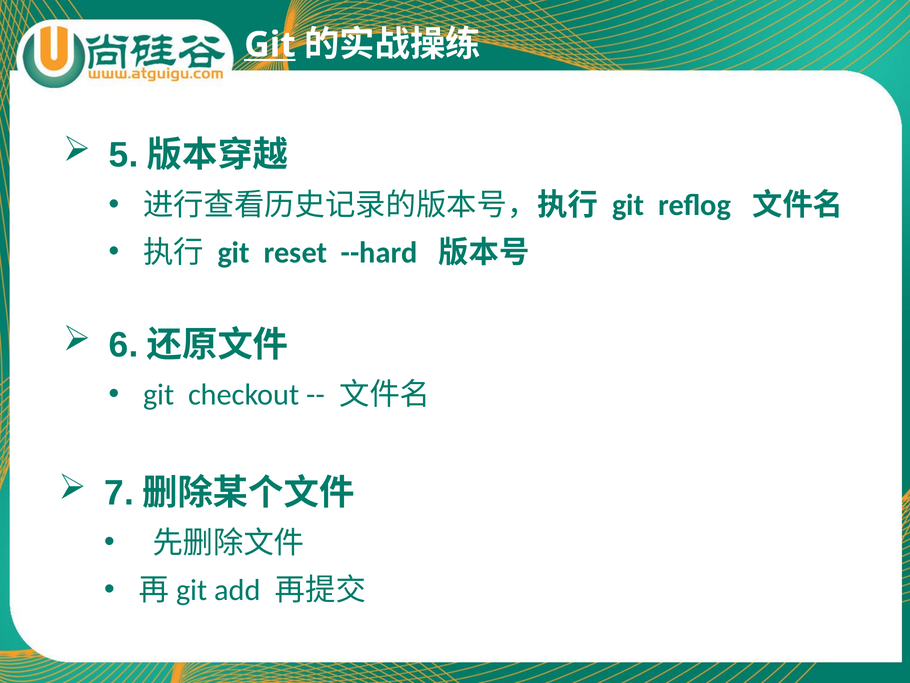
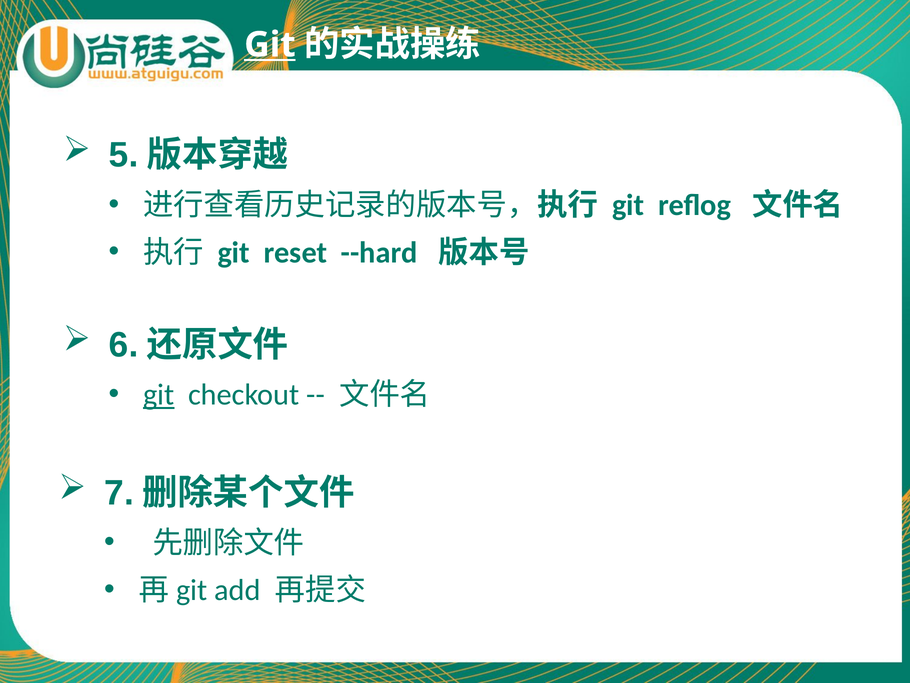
git underline: none -> present (159, 395)
